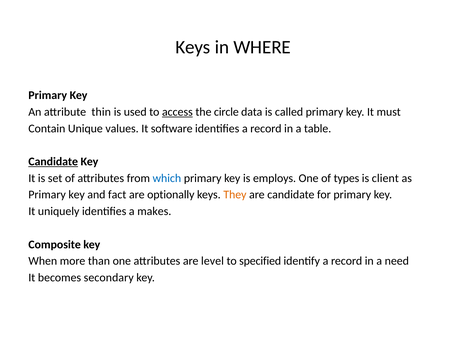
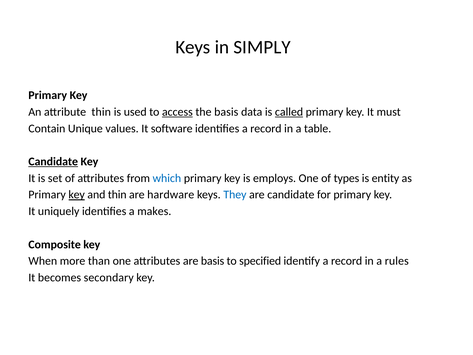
WHERE: WHERE -> SIMPLY (262, 47)
the circle: circle -> basis (226, 112)
called underline: none -> present (289, 112)
client: client -> entity (385, 178)
key underline: none -> present (77, 195)
and fact: fact -> thin (117, 195)
optionally: optionally -> hardware (171, 195)
They colour: orange -> blue (235, 195)
are level: level -> basis (213, 261)
need: need -> rules (397, 261)
